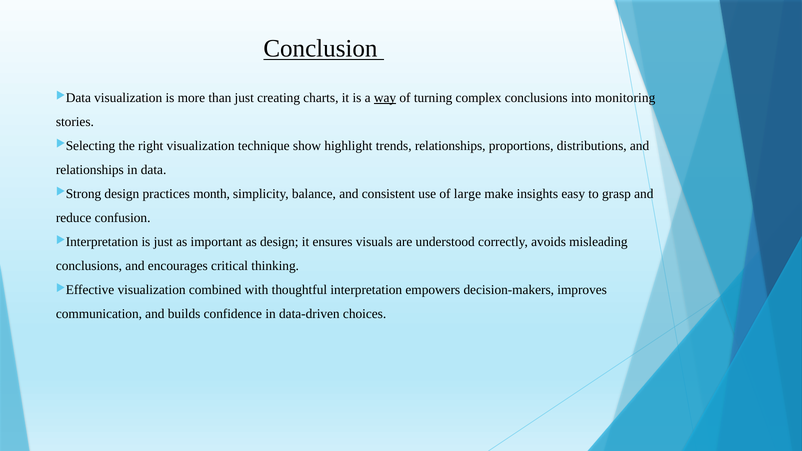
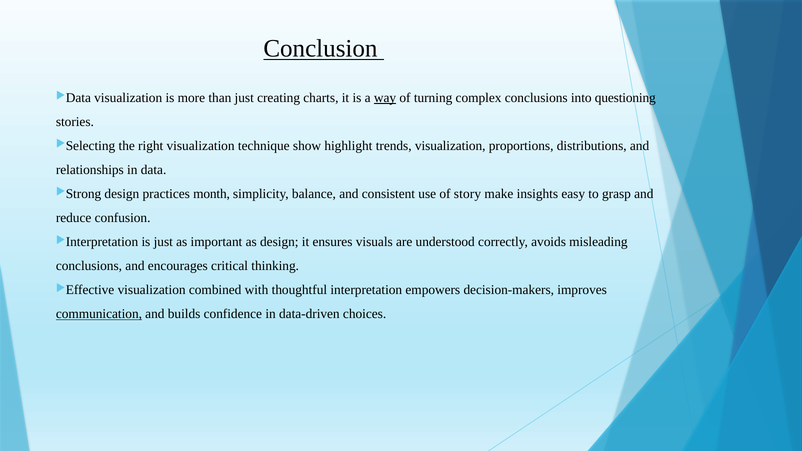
monitoring: monitoring -> questioning (625, 98)
trends relationships: relationships -> visualization (450, 146)
large: large -> story (467, 194)
communication underline: none -> present (99, 314)
